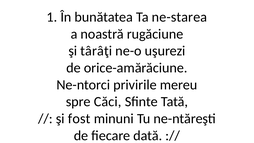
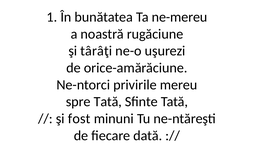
ne-starea: ne-starea -> ne-mereu (180, 17)
spre Căci: Căci -> Tată (108, 102)
